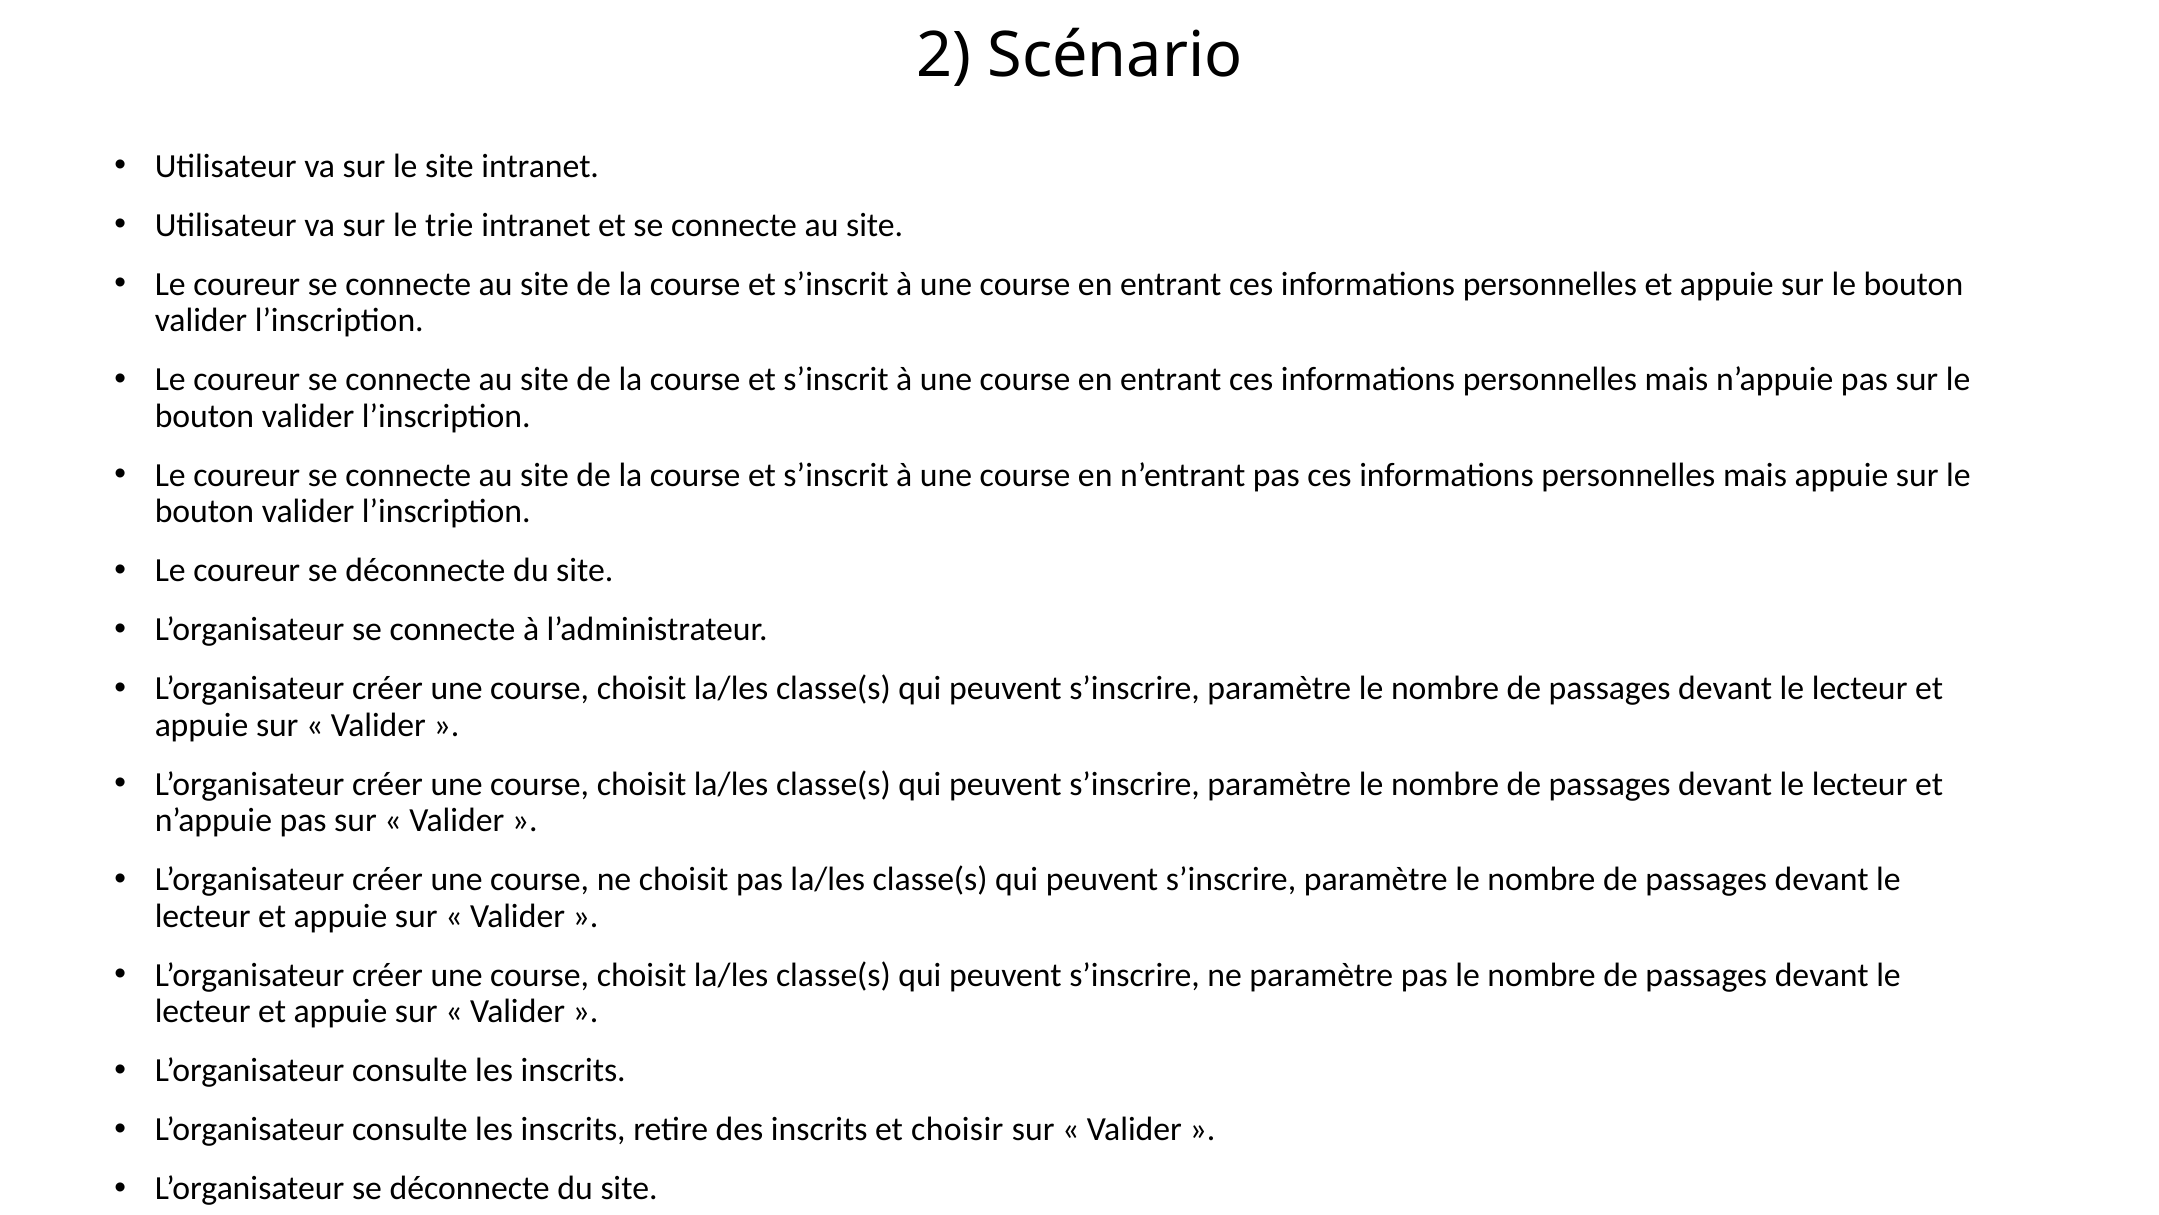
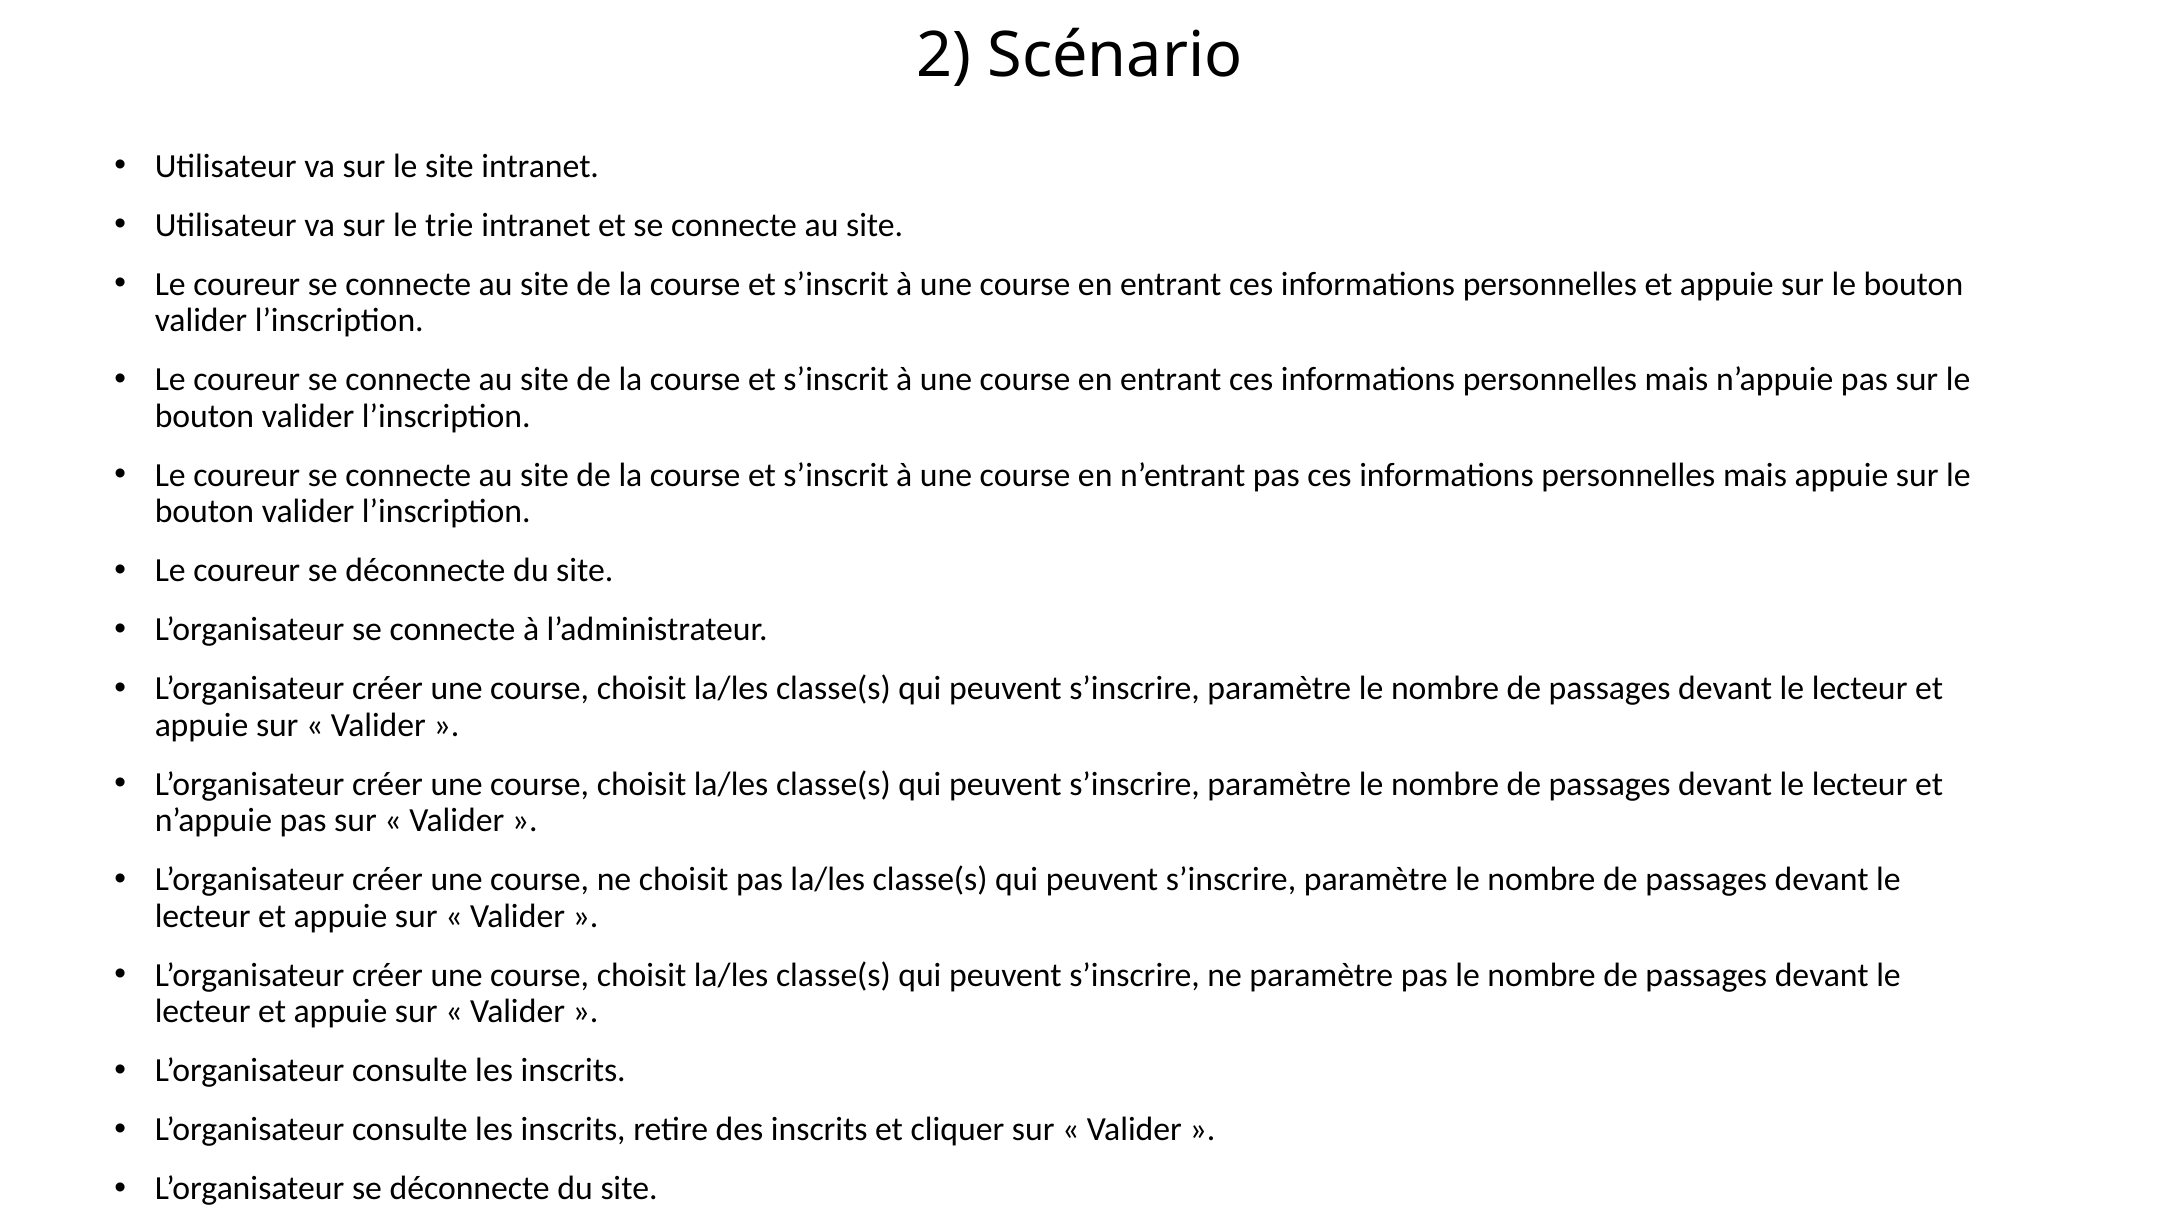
choisir: choisir -> cliquer (957, 1129)
